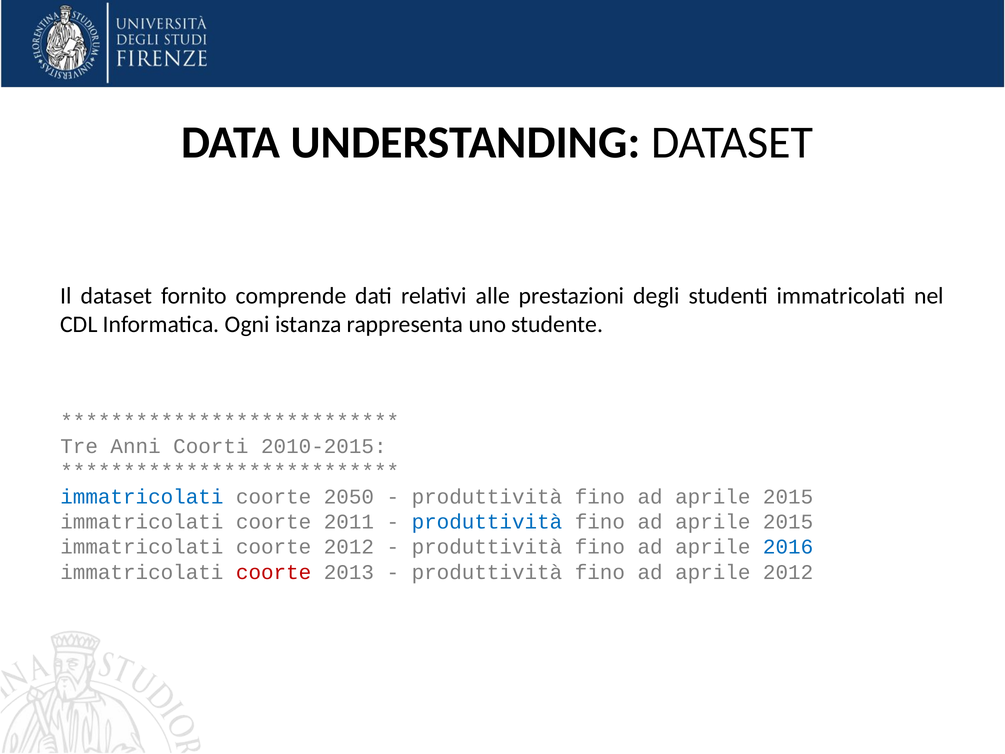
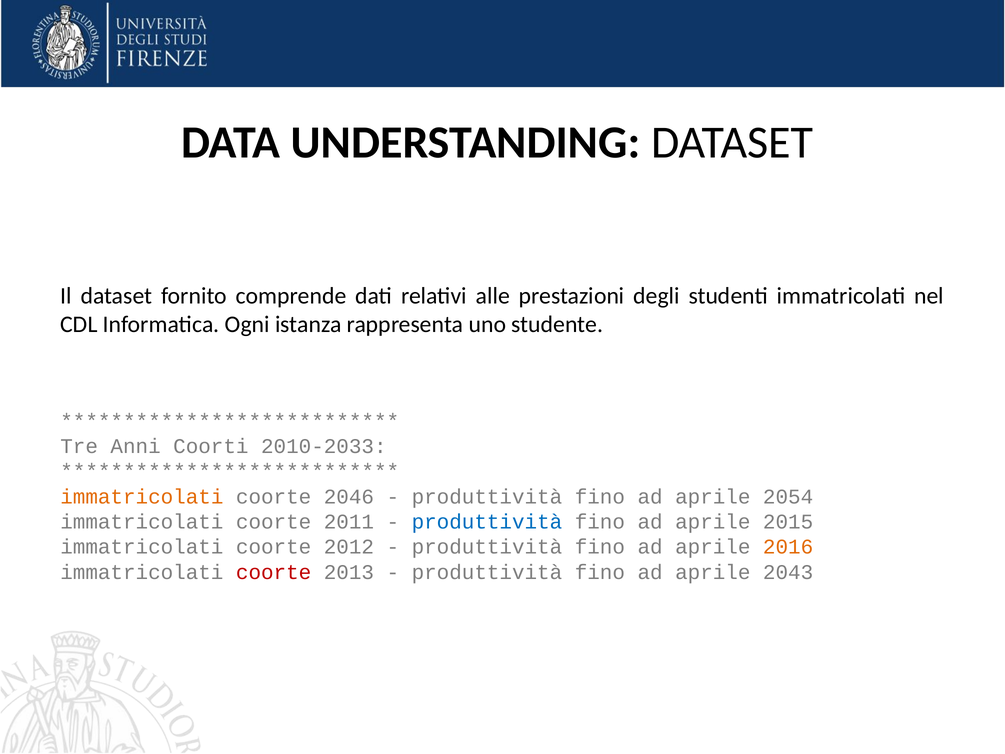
2010-2015: 2010-2015 -> 2010-2033 (324, 446)
immatricolati colour: blue -> orange (142, 497)
2050: 2050 -> 2046 (349, 497)
2015: 2015 -> 2054 (788, 497)
2016 colour: blue -> orange (788, 547)
aprile 2012: 2012 -> 2043 (788, 572)
